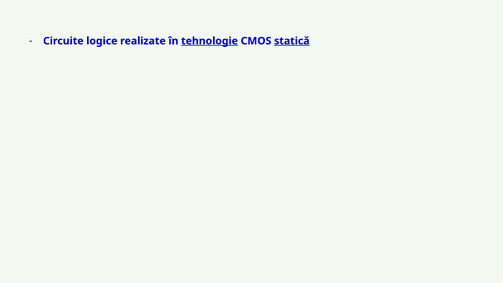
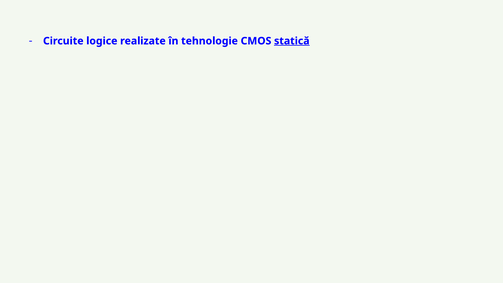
tehnologie underline: present -> none (210, 41)
